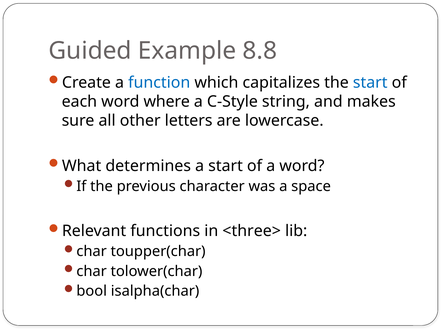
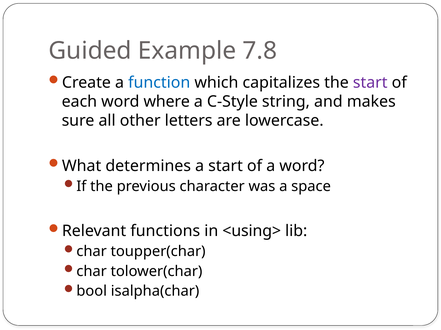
8.8: 8.8 -> 7.8 (260, 51)
start colour: blue -> purple (370, 83)
<three>: <three> -> <using> (252, 231)
